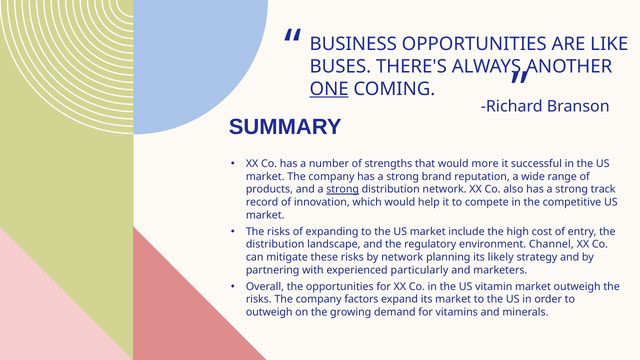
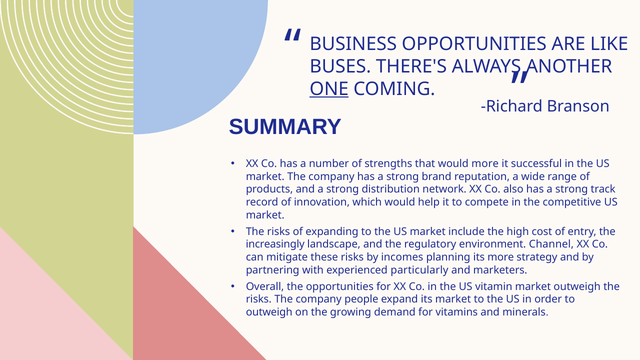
strong underline: present -> none (343, 189)
distribution: distribution -> increasingly (275, 244)
by network: network -> incomes (402, 257)
its likely: likely -> more (501, 257)
factors: factors -> people (361, 299)
